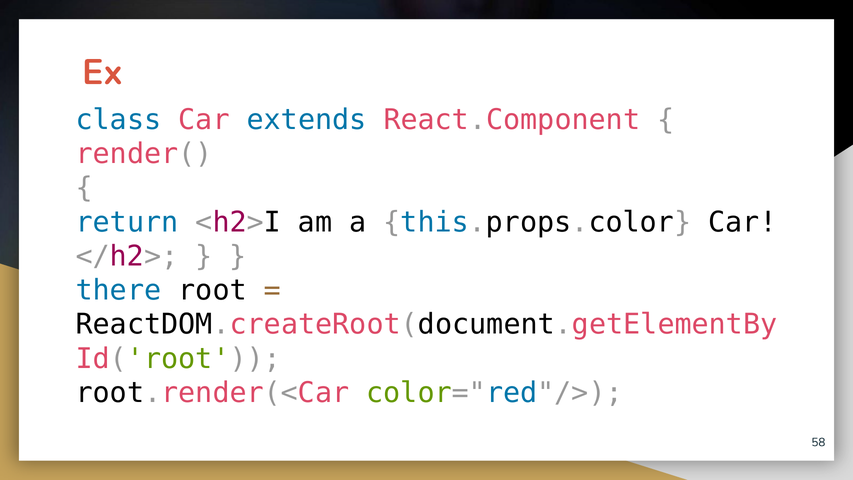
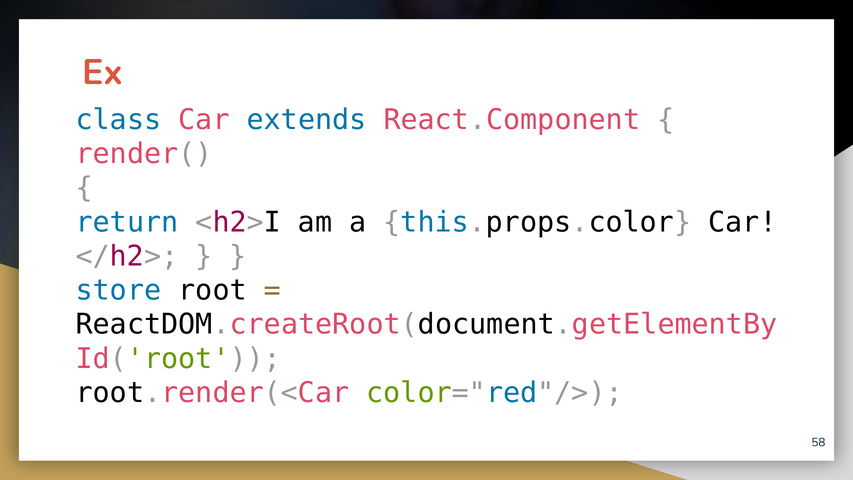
there: there -> store (119, 290)
